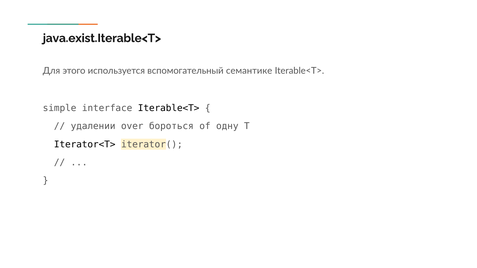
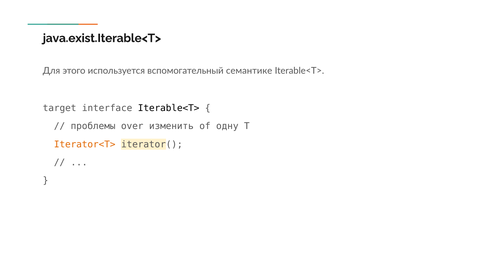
simple: simple -> target (60, 108)
удалении: удалении -> проблемы (93, 126)
бороться: бороться -> изменить (171, 126)
Iterator<T> colour: black -> orange (85, 144)
